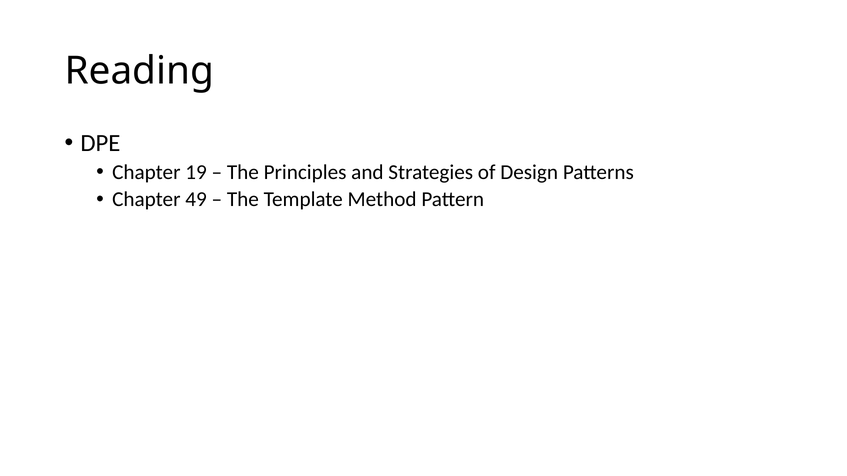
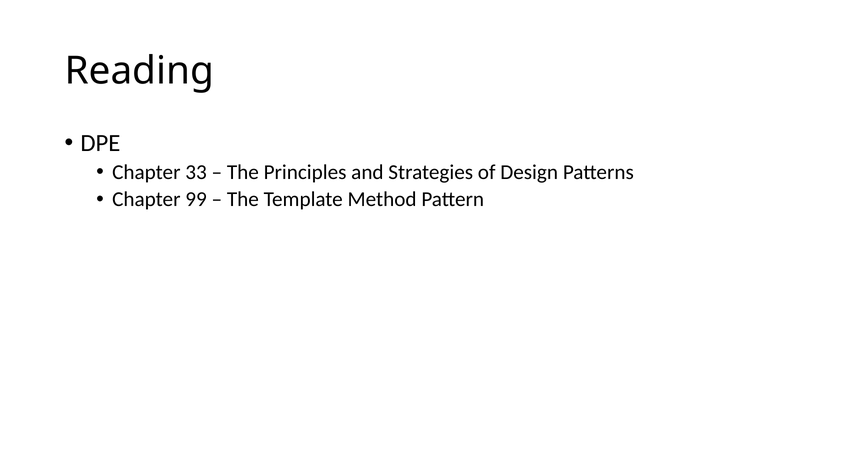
19: 19 -> 33 (196, 172)
49: 49 -> 99 (196, 200)
